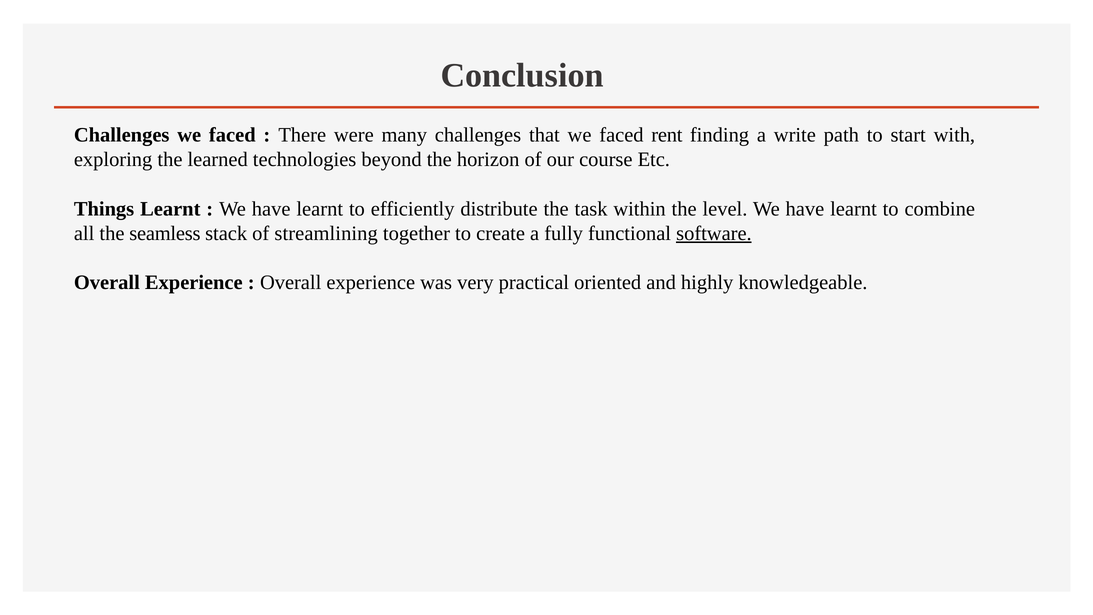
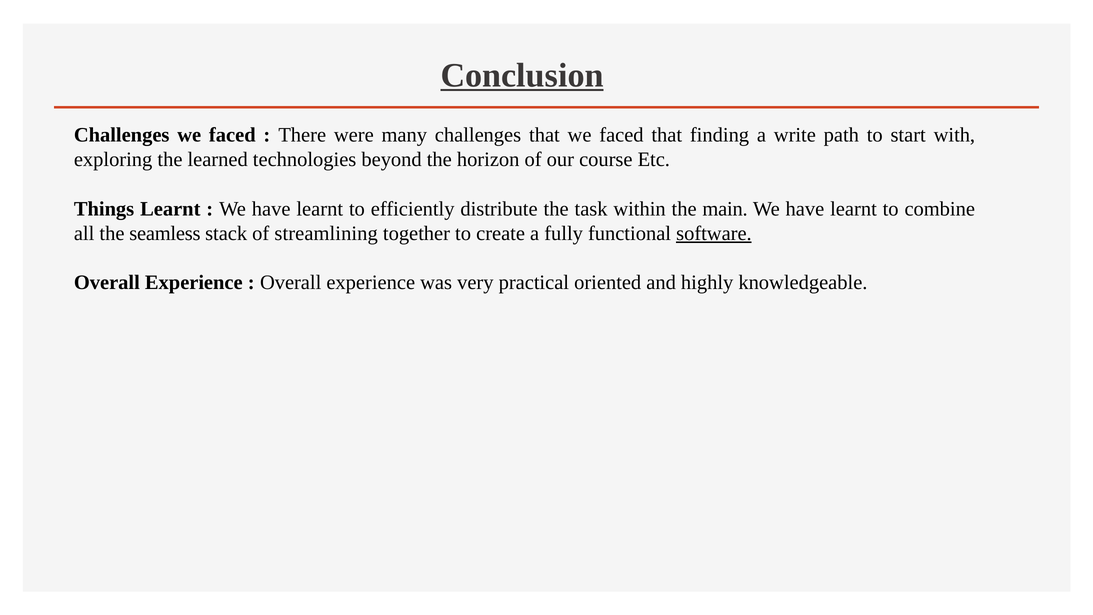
Conclusion underline: none -> present (522, 75)
faced rent: rent -> that (667, 135)
level: level -> main (725, 209)
